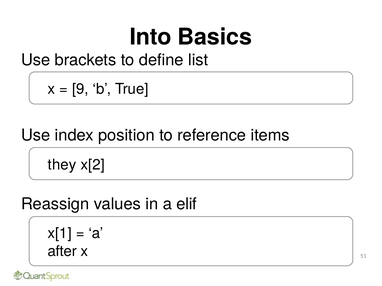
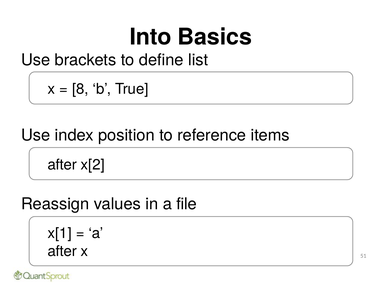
9: 9 -> 8 (80, 89)
they: they -> after (62, 165)
elif: elif -> file (187, 204)
